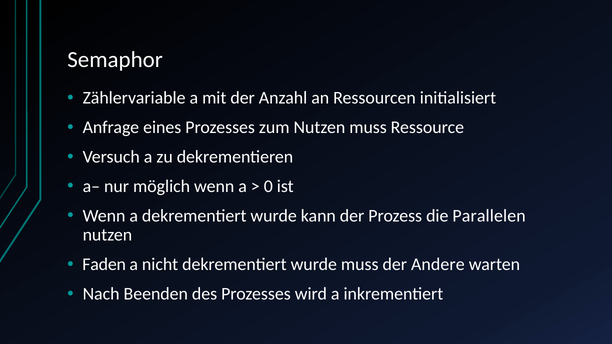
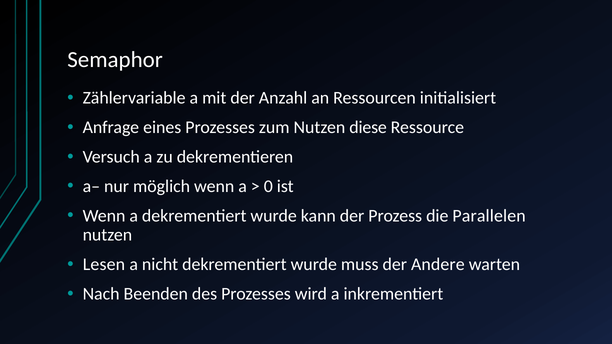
Nutzen muss: muss -> diese (368, 128)
Faden: Faden -> Lesen (104, 265)
